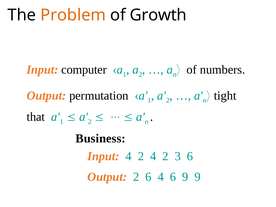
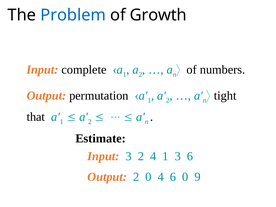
Problem colour: orange -> blue (73, 15)
computer: computer -> complete (84, 70)
Business: Business -> Estimate (101, 138)
Input 4: 4 -> 3 (129, 156)
2 4 2: 2 -> 1 (165, 156)
2 6: 6 -> 0 (148, 177)
6 9: 9 -> 0 (185, 177)
